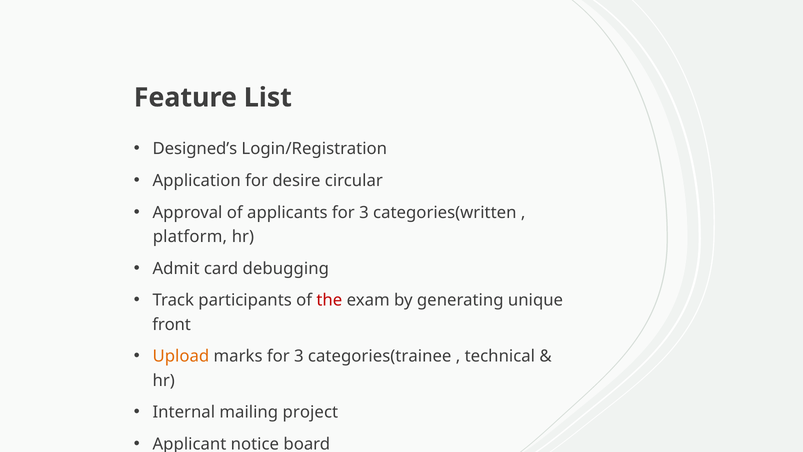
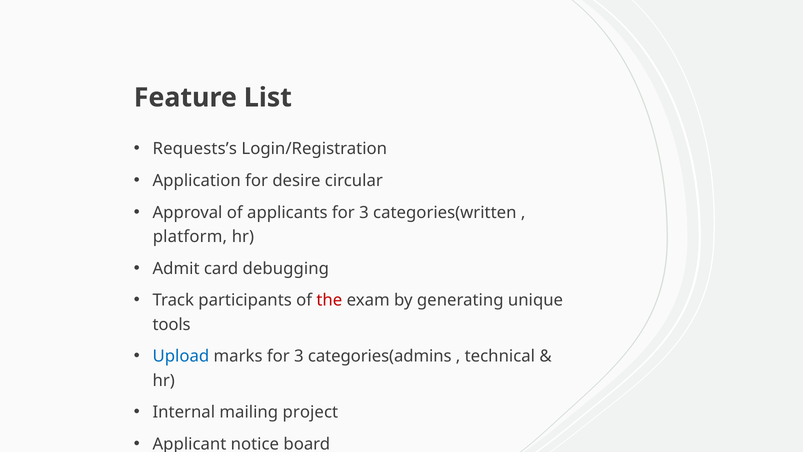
Designed’s: Designed’s -> Requests’s (195, 149)
front: front -> tools (172, 324)
Upload colour: orange -> blue (181, 356)
categories(trainee: categories(trainee -> categories(admins (380, 356)
